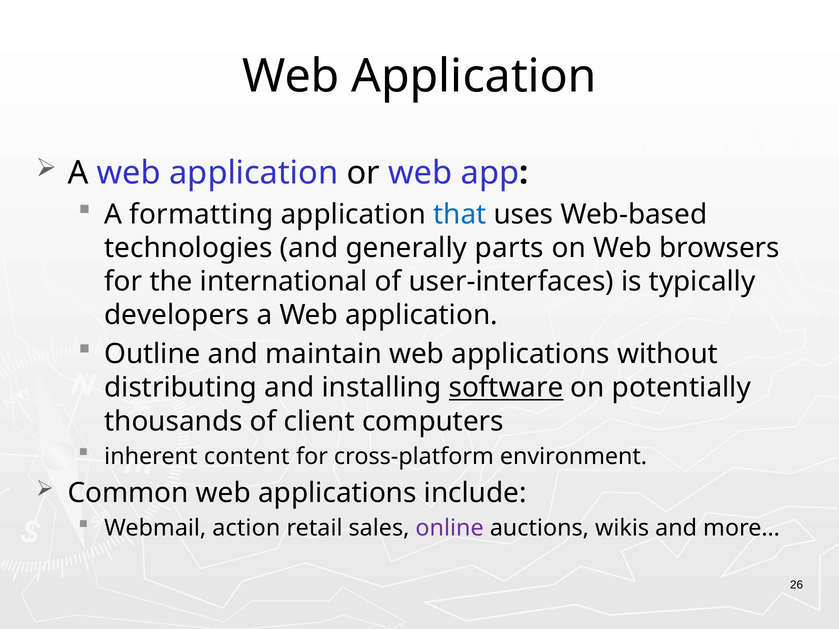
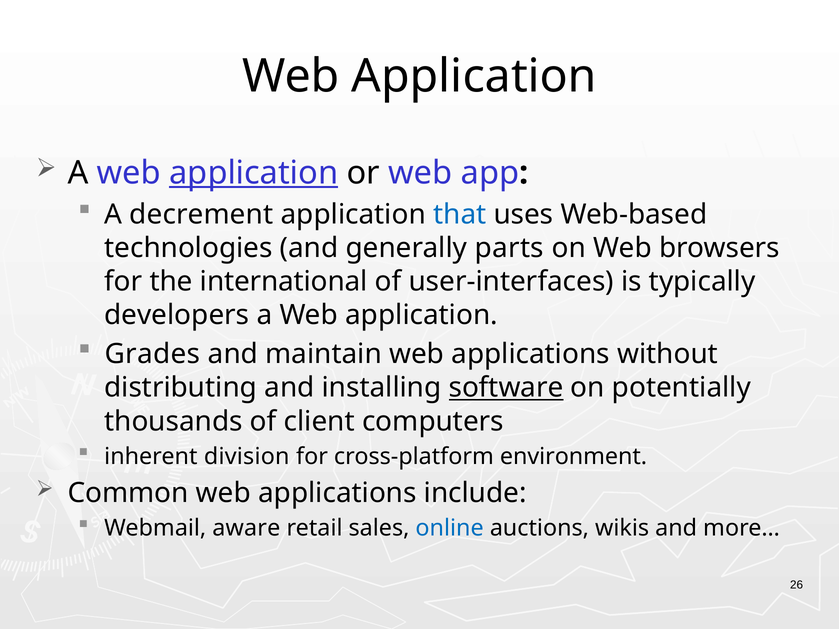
application underline: none -> present (254, 173)
formatting: formatting -> decrement (201, 215)
Outline: Outline -> Grades (152, 354)
content: content -> division (247, 457)
action: action -> aware (246, 528)
online colour: purple -> blue (450, 528)
